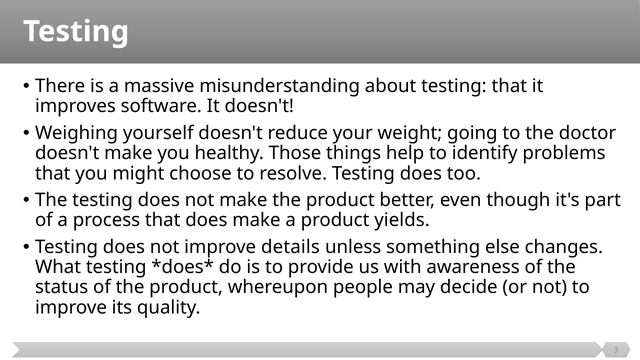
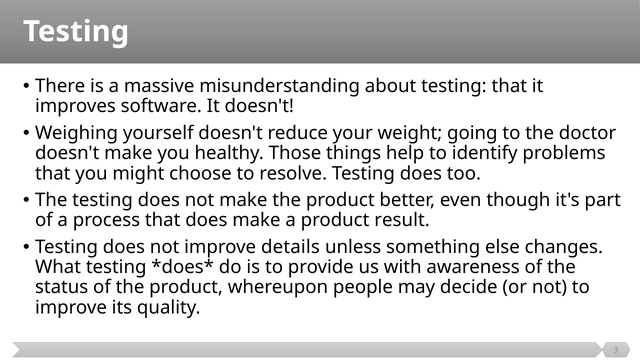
yields: yields -> result (402, 220)
